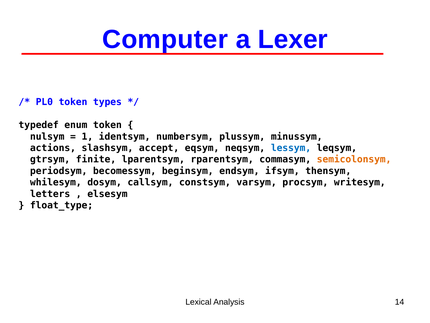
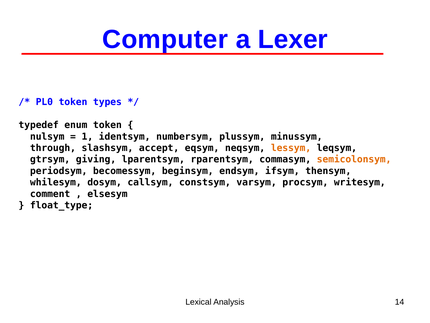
actions: actions -> through (53, 148)
lessym colour: blue -> orange (291, 148)
finite: finite -> giving (96, 159)
letters: letters -> comment (50, 194)
